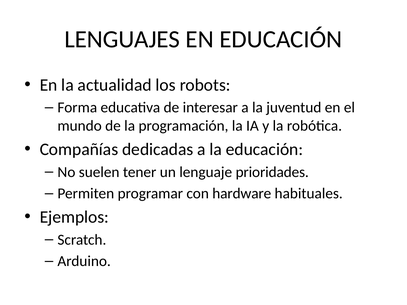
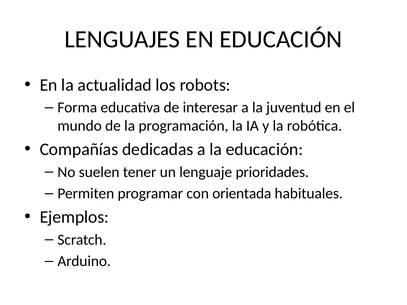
hardware: hardware -> orientada (242, 194)
